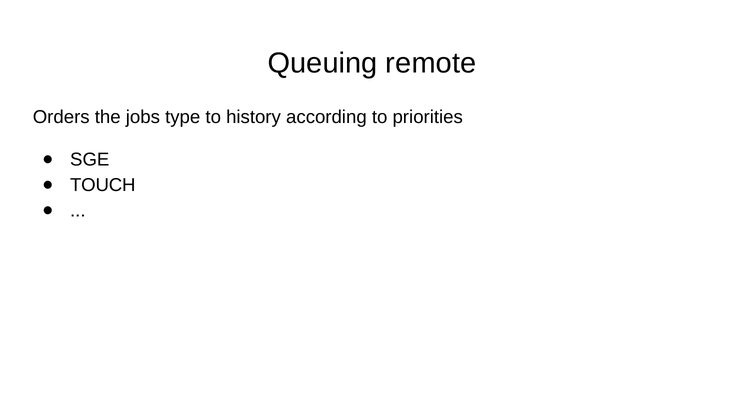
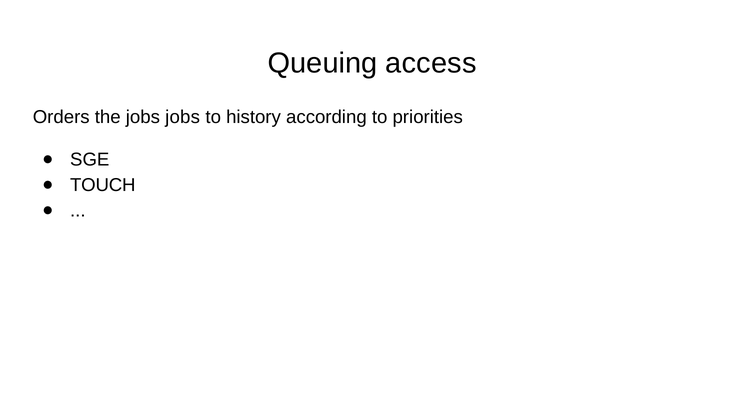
remote: remote -> access (431, 63)
jobs type: type -> jobs (183, 117)
